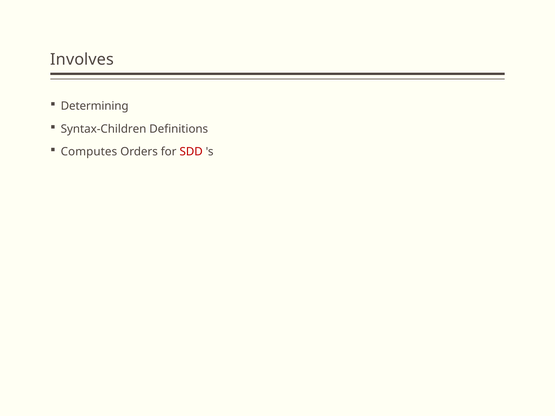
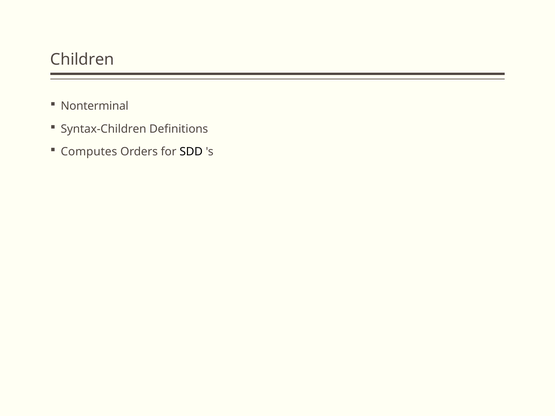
Involves: Involves -> Children (82, 60)
Determining: Determining -> Nonterminal (95, 106)
SDD colour: red -> black (191, 152)
